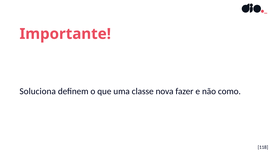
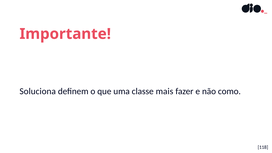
nova: nova -> mais (165, 91)
